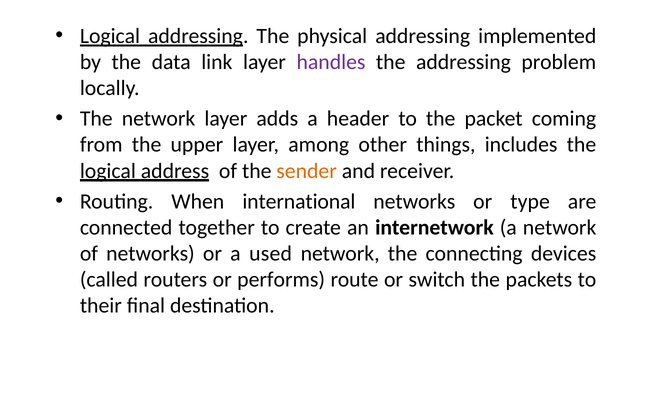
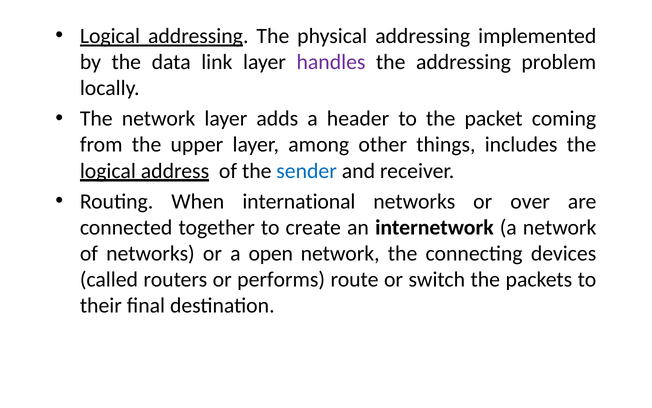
sender colour: orange -> blue (307, 171)
type: type -> over (530, 201)
used: used -> open (271, 253)
